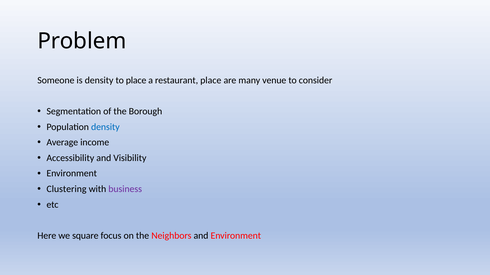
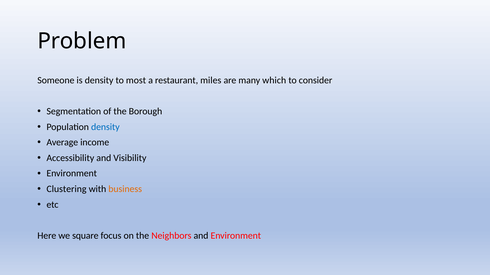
to place: place -> most (136, 80)
restaurant place: place -> miles (211, 80)
venue: venue -> which (274, 80)
business colour: purple -> orange (125, 189)
